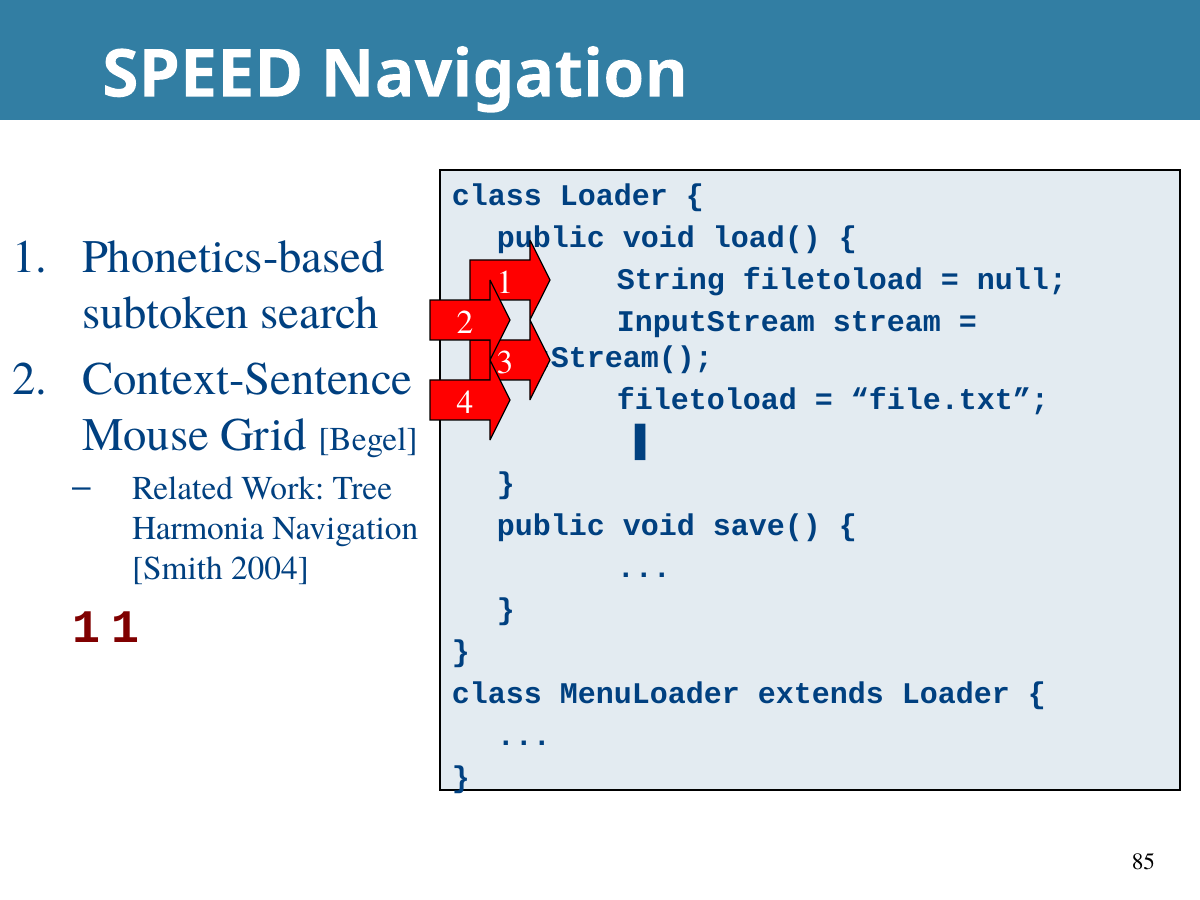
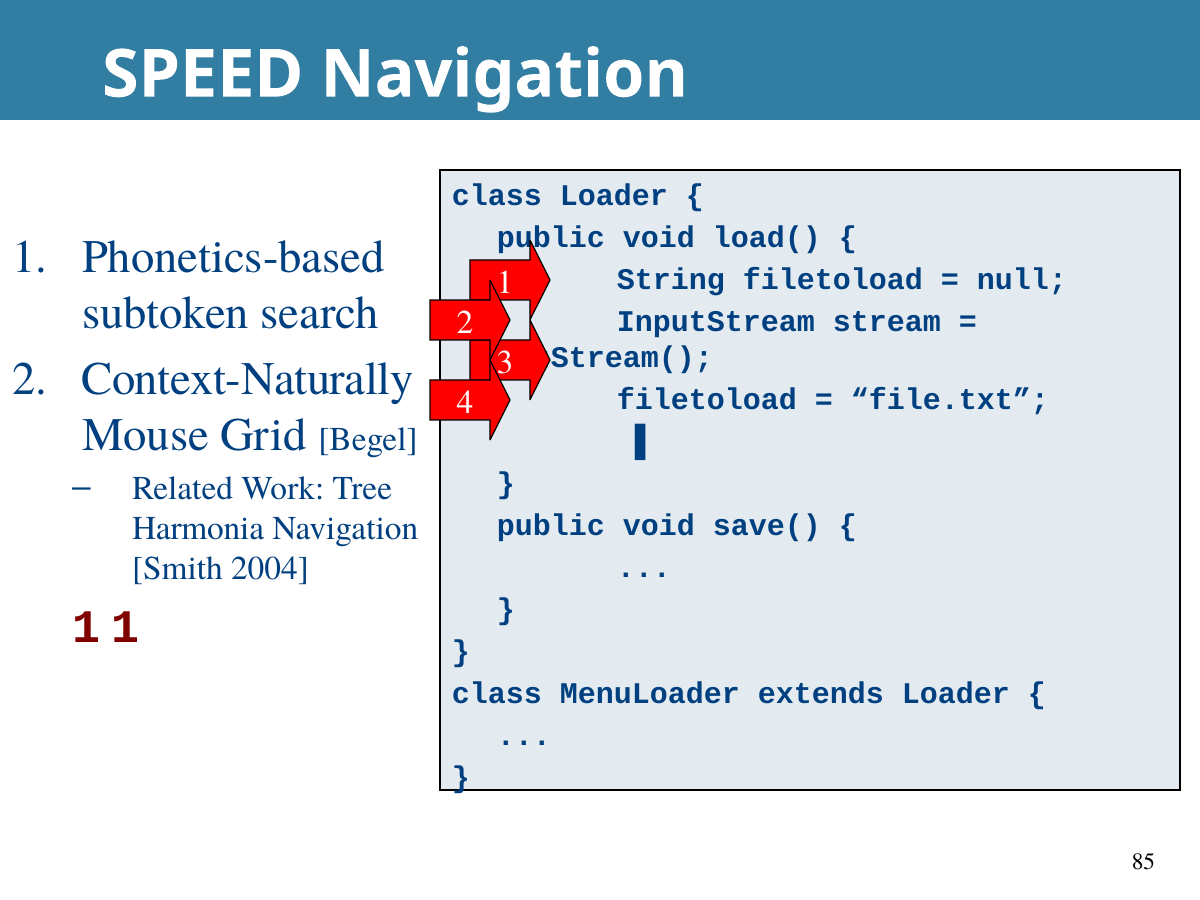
Context-Sentence: Context-Sentence -> Context-Naturally (248, 379)
